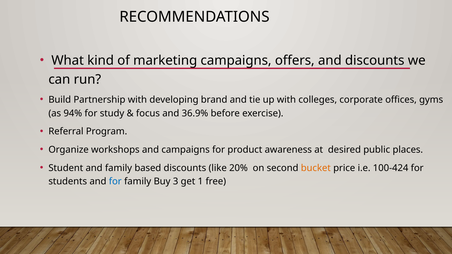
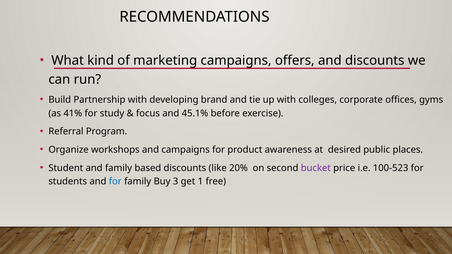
94%: 94% -> 41% (73, 113)
36.9%: 36.9% -> 45.1% (195, 113)
bucket colour: orange -> purple (316, 168)
100-424: 100-424 -> 100-523 (391, 168)
